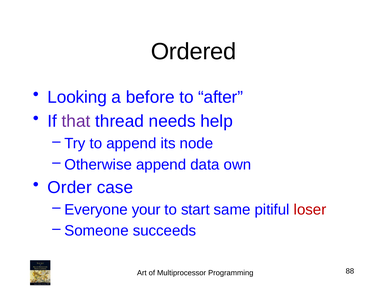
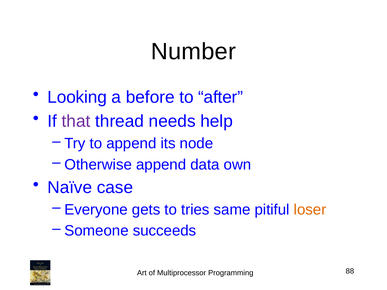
Ordered: Ordered -> Number (193, 52)
Order: Order -> Naïve (70, 188)
your: your -> gets (146, 210)
start: start -> tries (195, 210)
loser colour: red -> orange (310, 210)
